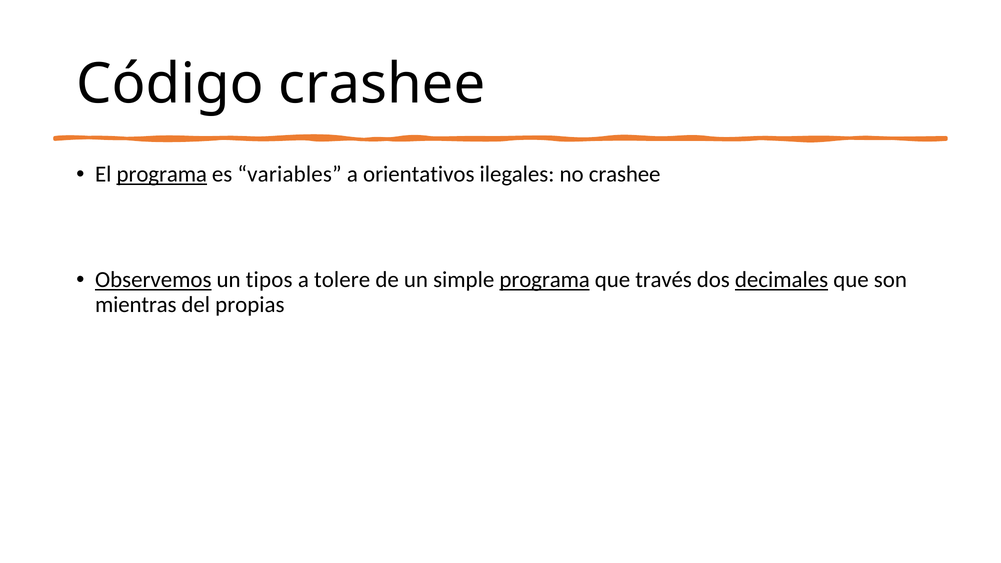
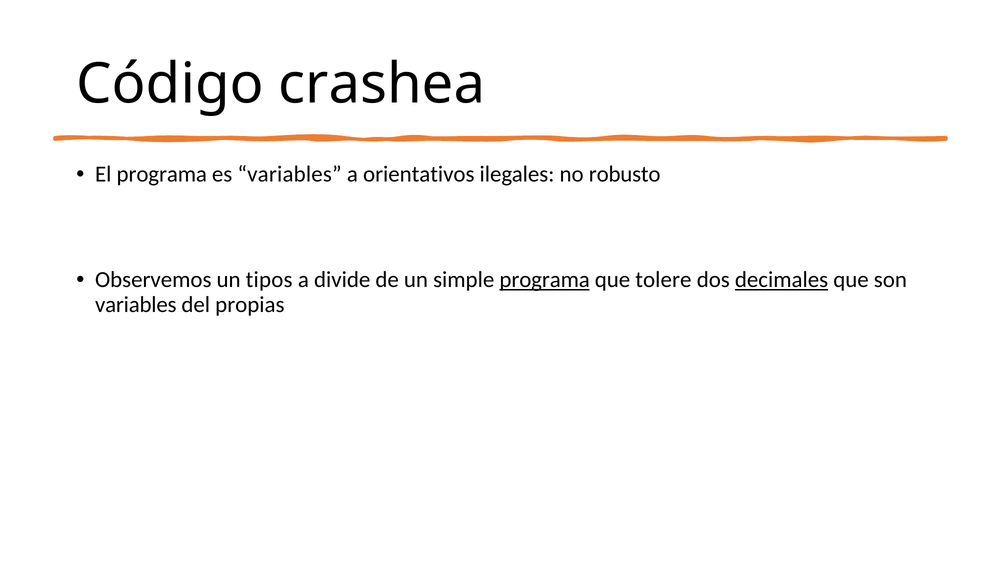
Código crashee: crashee -> crashea (382, 84)
programa underline: present -> none (162, 174)
no crashee: crashee -> robusto (625, 174)
Observemos underline: present -> none (153, 280)
tolere: tolere -> divide (342, 280)
través: través -> tolere (663, 280)
mientras: mientras -> variables (136, 305)
